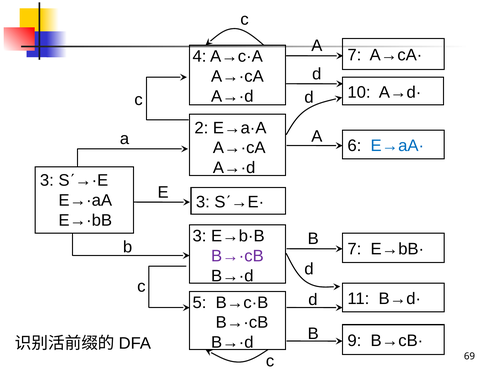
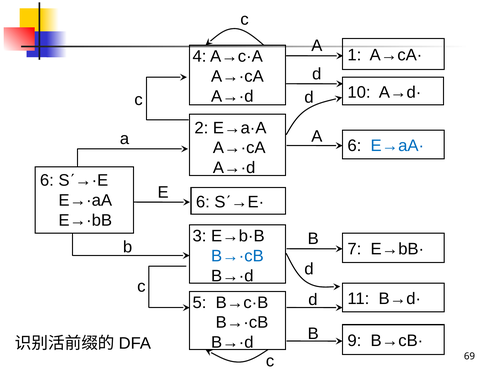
7: 7 -> 1 (354, 55)
3: 3 -> 6 (47, 180)
3: 3 -> 6 (203, 202)
B→·cB colour: purple -> blue (237, 256)
